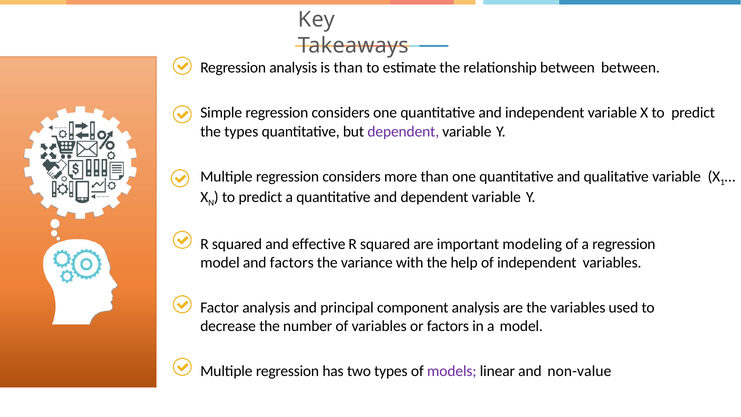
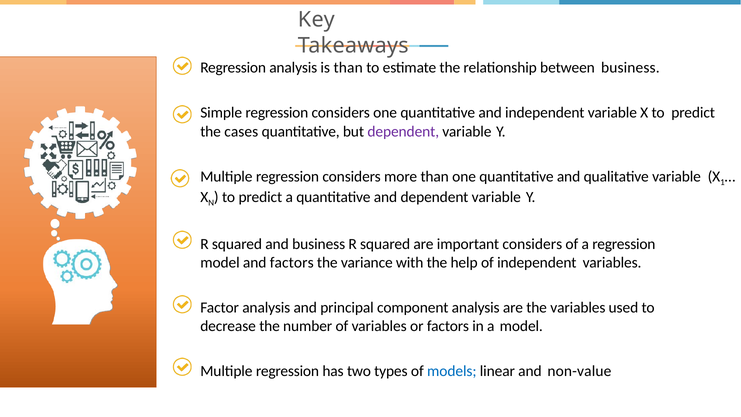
between between: between -> business (630, 68)
the types: types -> cases (241, 131)
and effective: effective -> business (319, 244)
important modeling: modeling -> considers (532, 244)
models colour: purple -> blue (452, 371)
